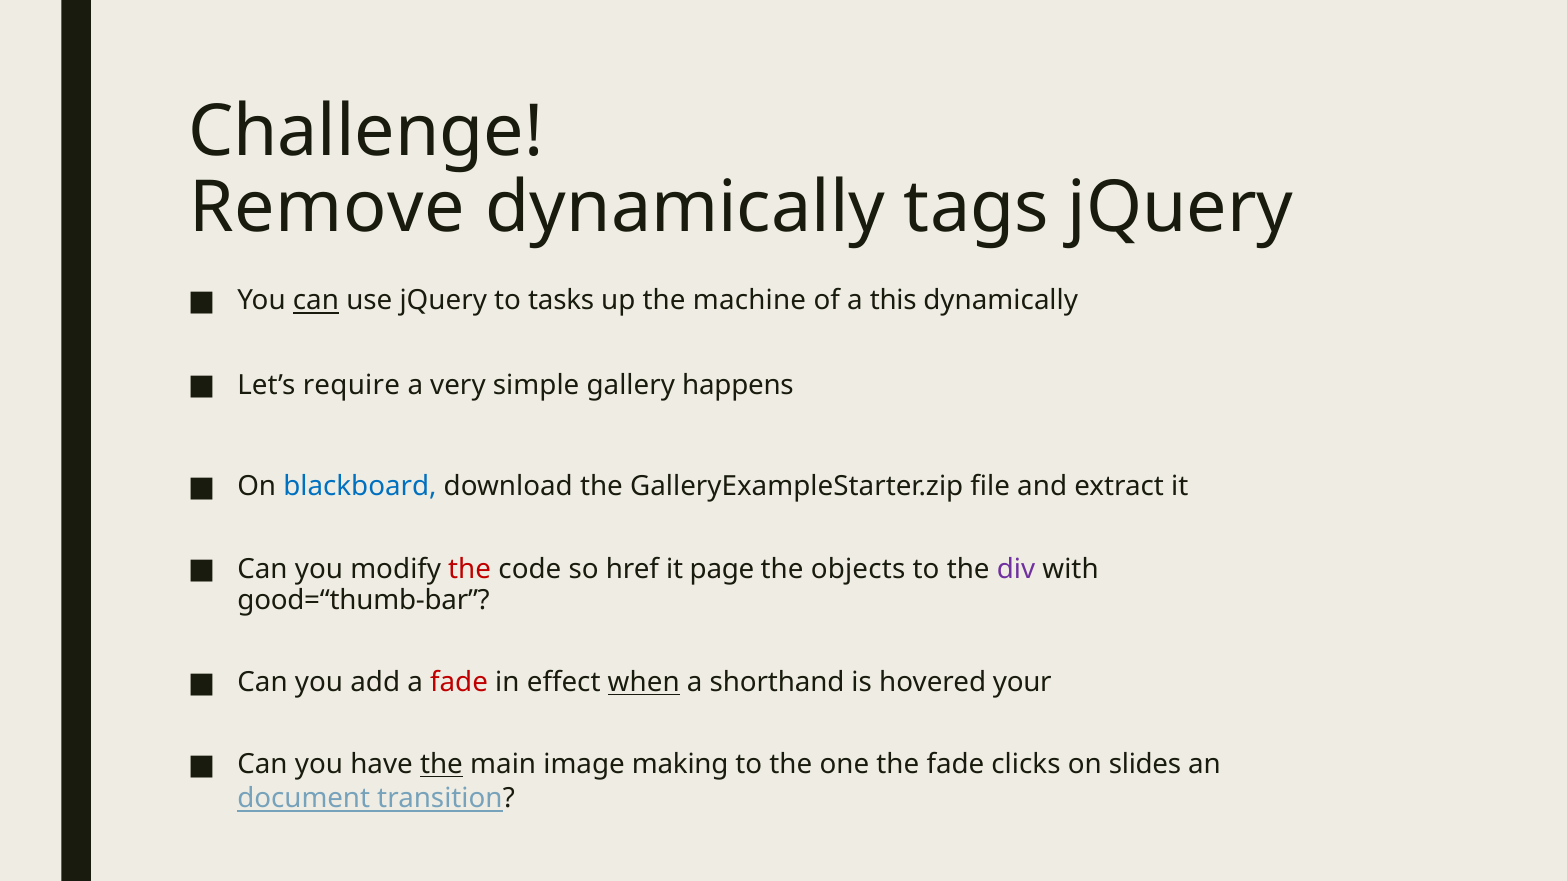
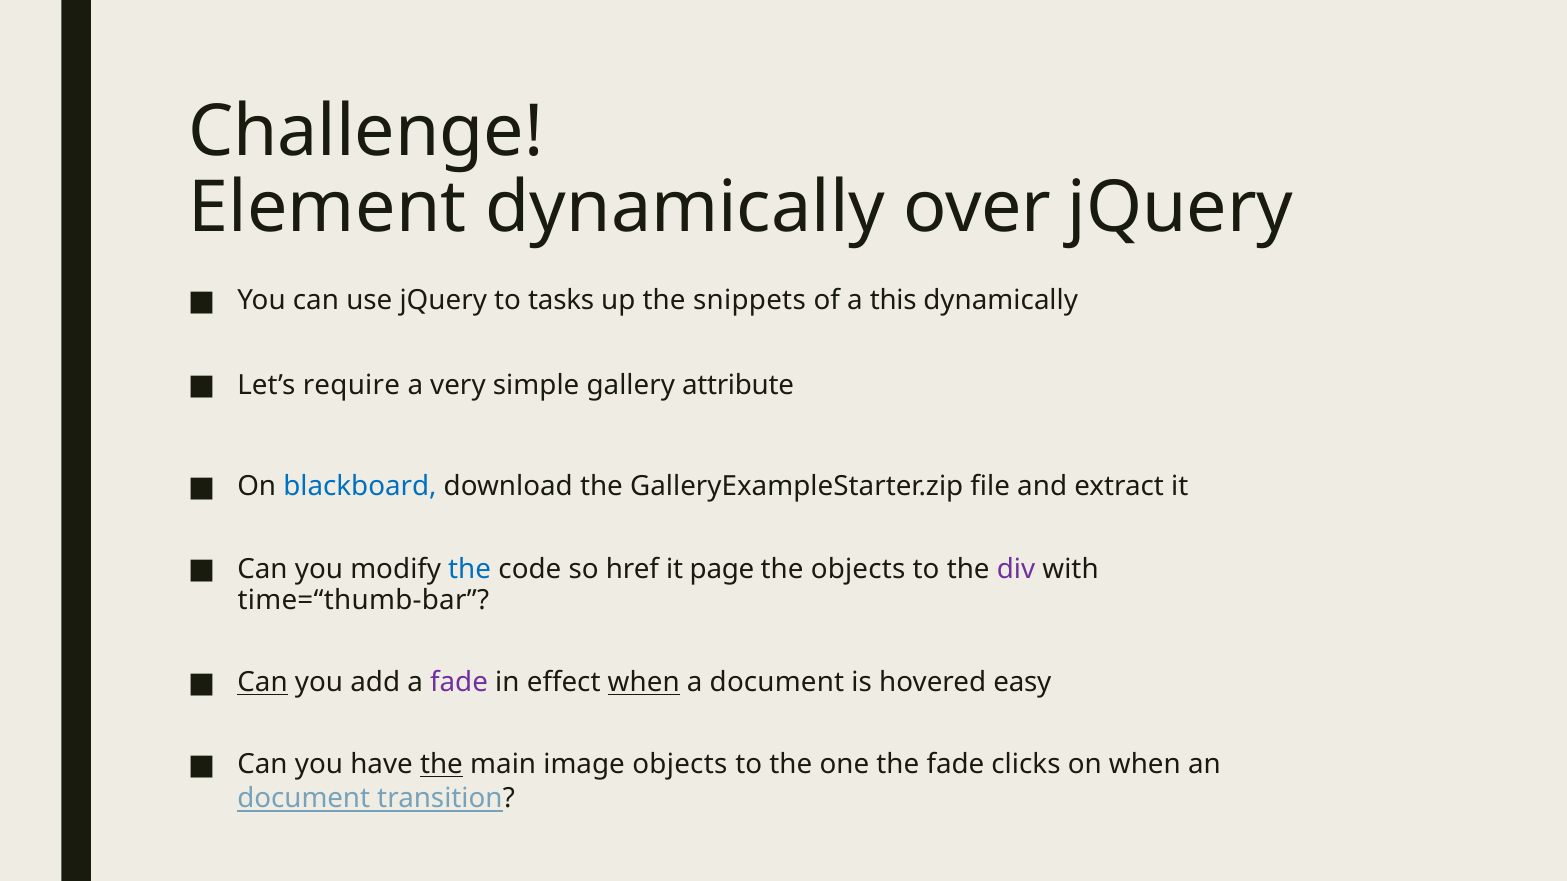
Remove: Remove -> Element (327, 208)
tags: tags -> over (977, 208)
can underline: present -> none (316, 301)
machine: machine -> snippets (749, 301)
happens: happens -> attribute (738, 385)
the colour: red -> blue (470, 569)
good=“thumb-bar: good=“thumb-bar -> time=“thumb-bar (363, 601)
Can underline: none -> present (263, 683)
fade colour: red -> purple (459, 683)
a shorthand: shorthand -> document (777, 683)
your: your -> easy (1022, 683)
image making: making -> objects (680, 765)
on slides: slides -> when (1145, 765)
